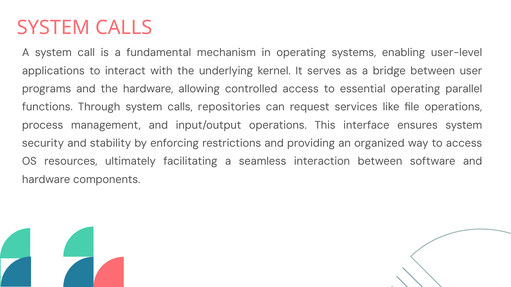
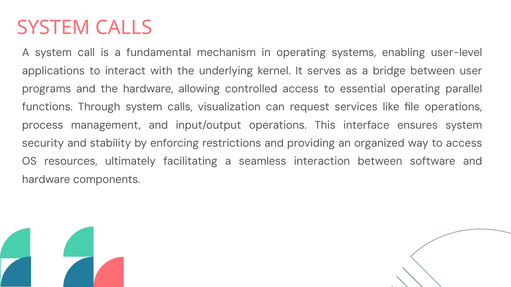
repositories: repositories -> visualization (229, 107)
